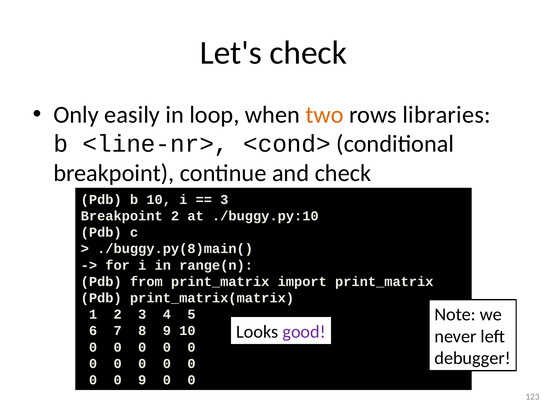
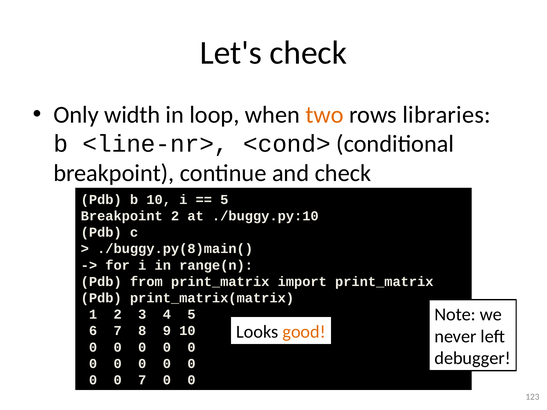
easily: easily -> width (132, 115)
3: 3 -> 5 (224, 200)
good colour: purple -> orange (304, 332)
0 9: 9 -> 7 (142, 380)
